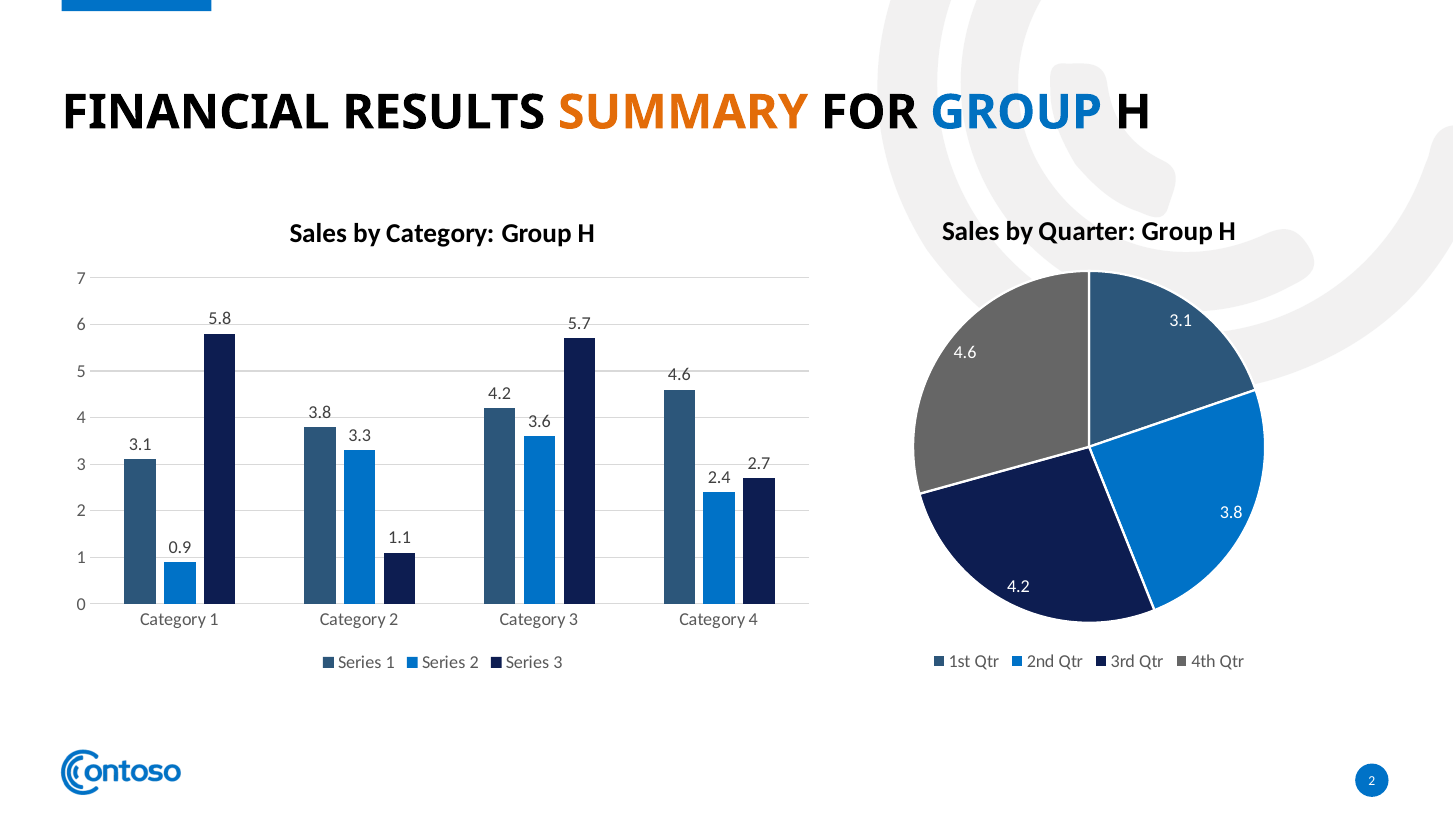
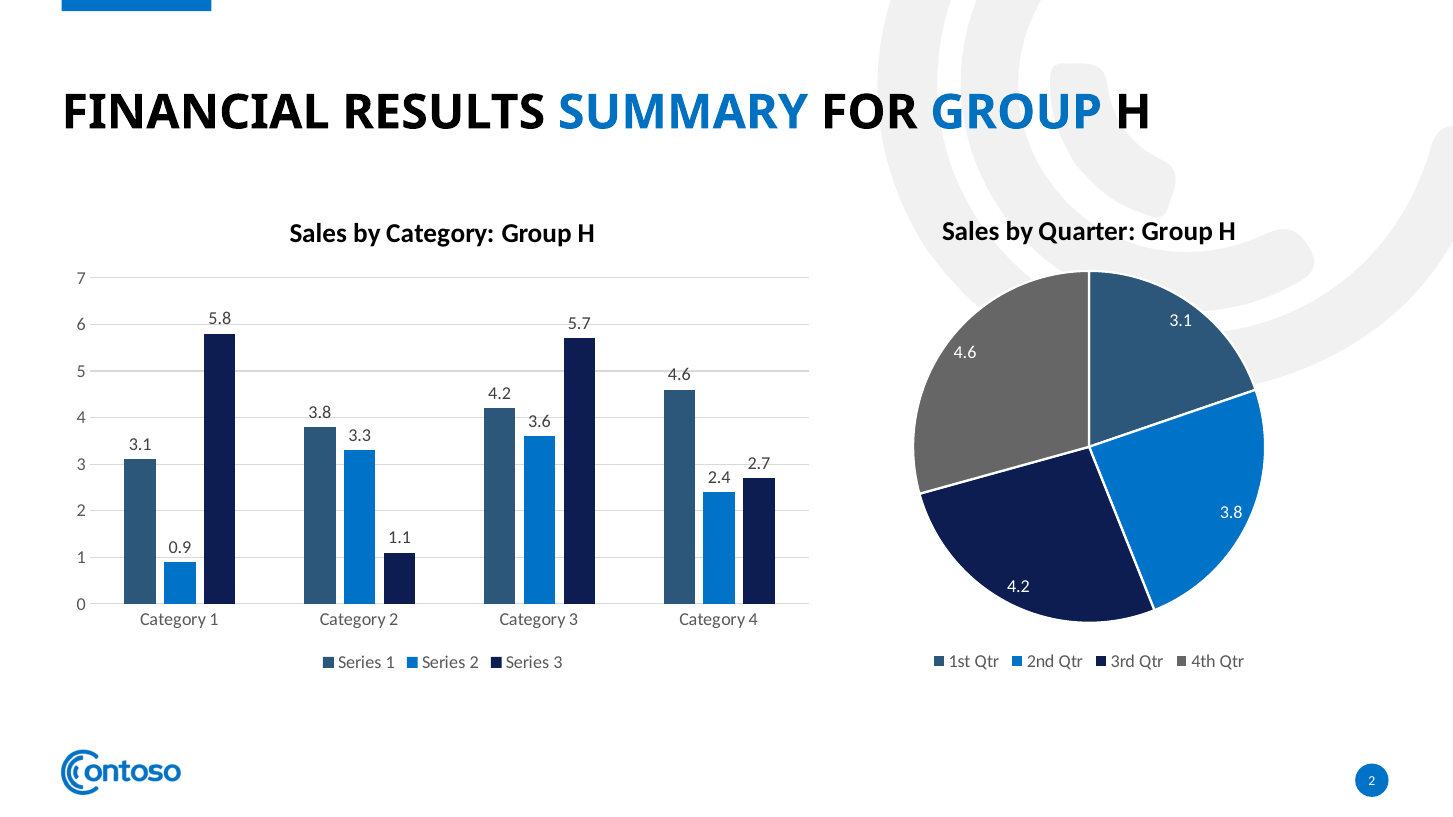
SUMMARY colour: orange -> blue (683, 113)
